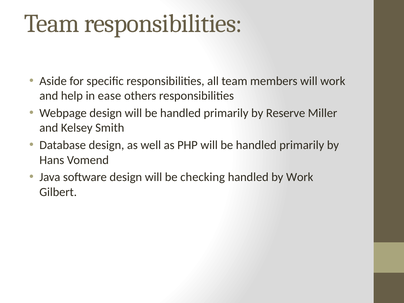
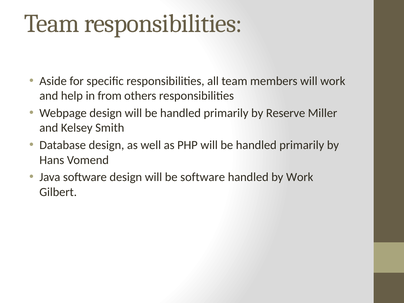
ease: ease -> from (110, 96)
be checking: checking -> software (203, 177)
